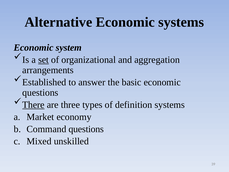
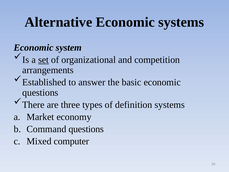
aggregation: aggregation -> competition (157, 60)
There underline: present -> none (33, 105)
unskilled: unskilled -> computer (71, 141)
